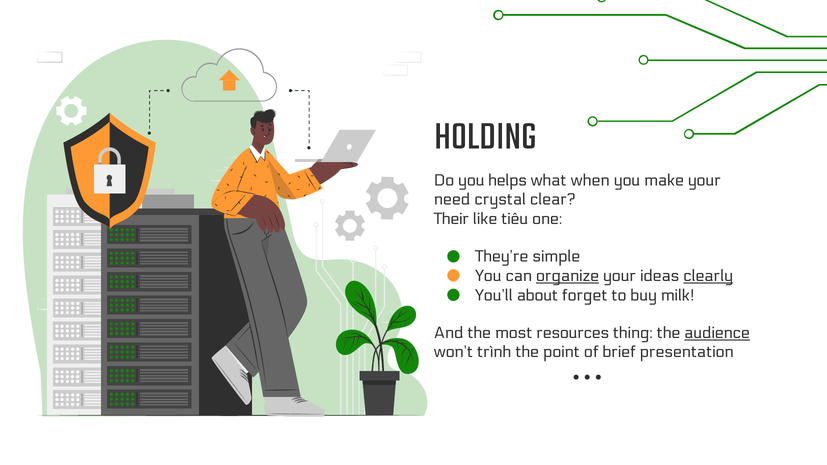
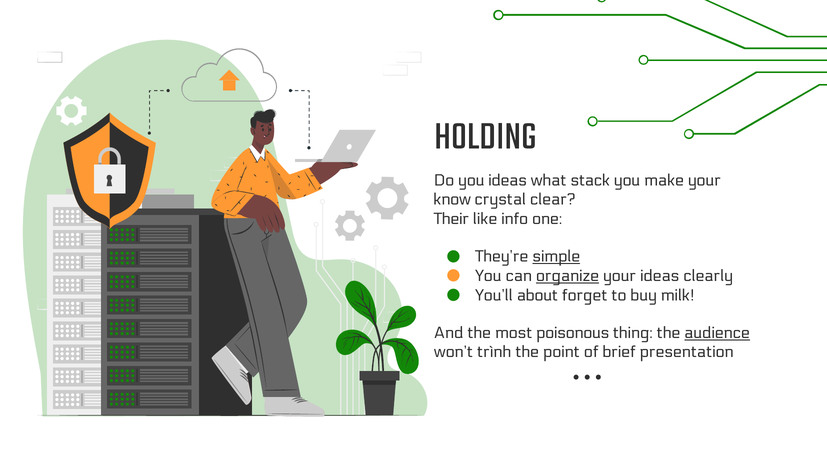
you helps: helps -> ideas (508, 180)
when: when -> stack (590, 180)
need: need -> know (452, 200)
tiêu: tiêu -> info (515, 219)
simple underline: none -> present (556, 257)
clearly underline: present -> none (708, 276)
resources: resources -> poisonous (573, 333)
